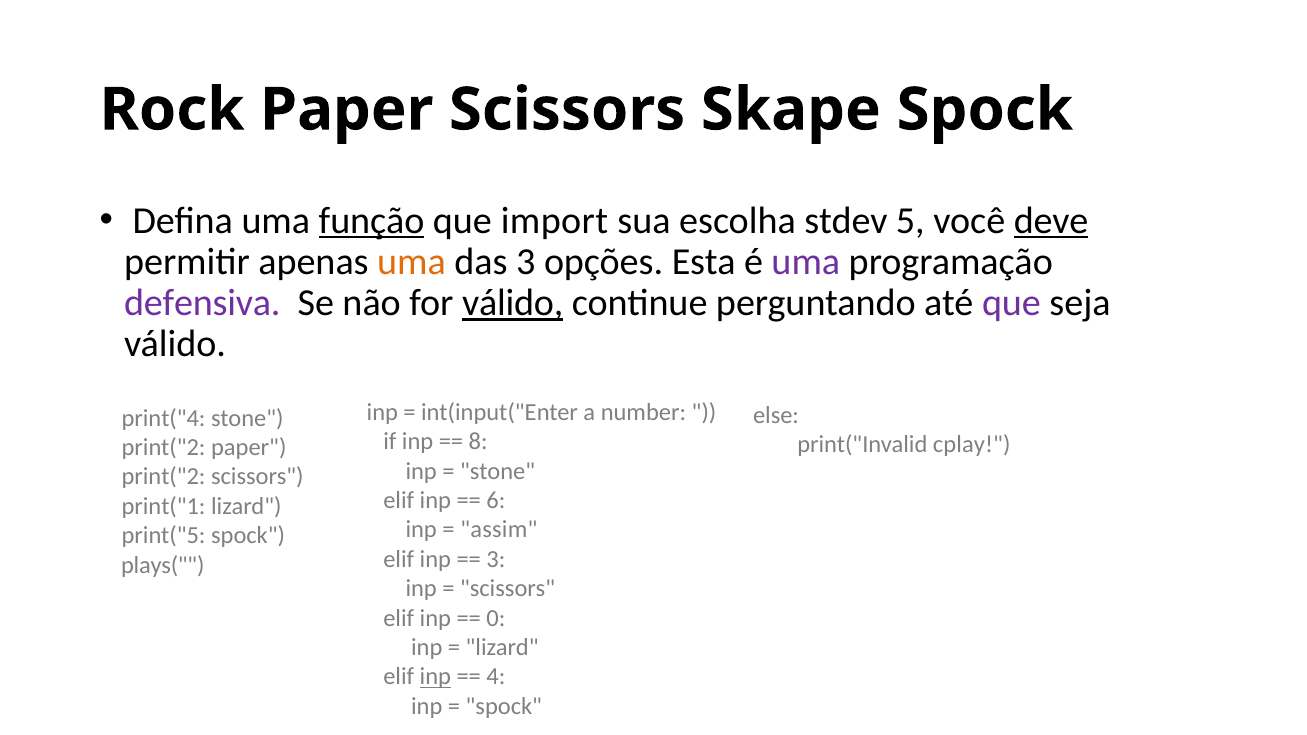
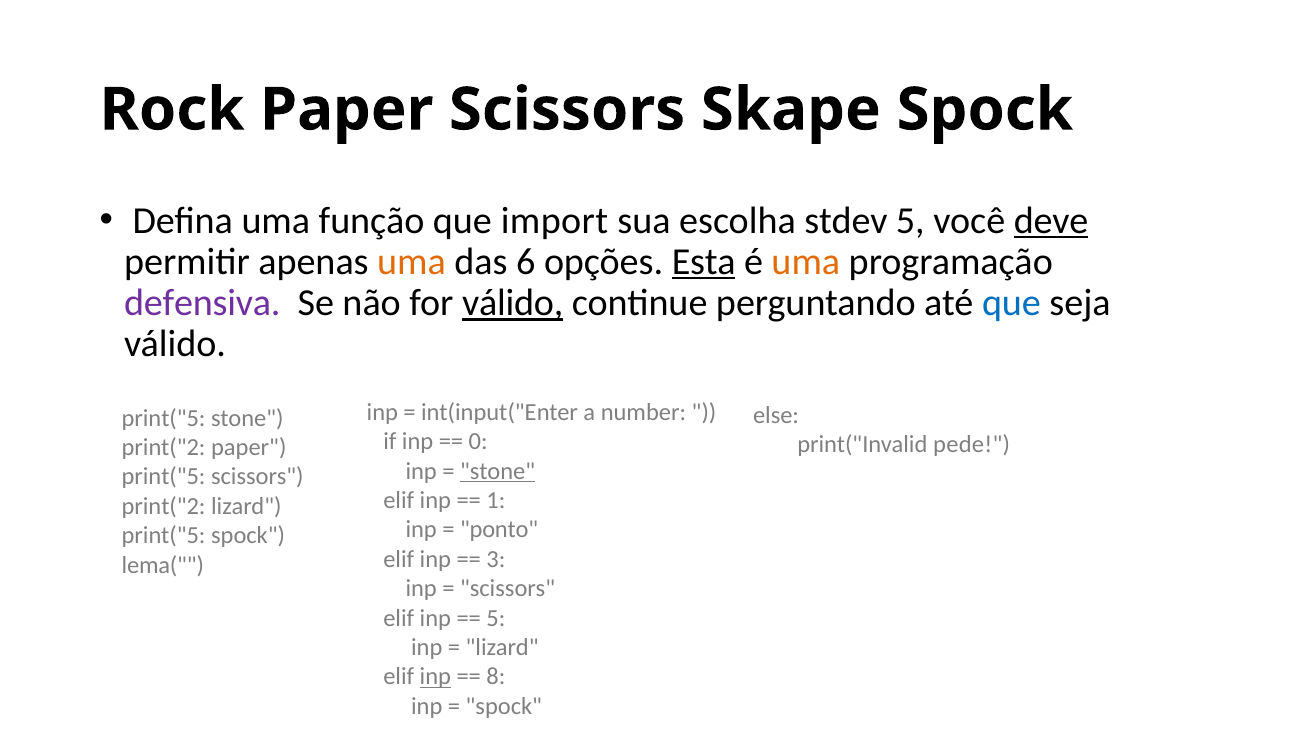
função underline: present -> none (372, 221)
das 3: 3 -> 6 (526, 262)
Esta underline: none -> present (704, 262)
uma colour: purple -> orange (806, 262)
que colour: purple -> blue (1011, 303)
print("4: print("4 -> print("5 (164, 418)
8: 8 -> 0 (478, 442)
cplay: cplay -> pede (972, 445)
stone underline: none -> present (498, 471)
print("2: print("2 -> print("5 (164, 477)
6: 6 -> 1 (496, 500)
print("1: print("1 -> print("2 (164, 506)
assim: assim -> ponto (499, 530)
plays(: plays( -> lema( (163, 565)
0: 0 -> 5 (496, 618)
4: 4 -> 8 (496, 677)
